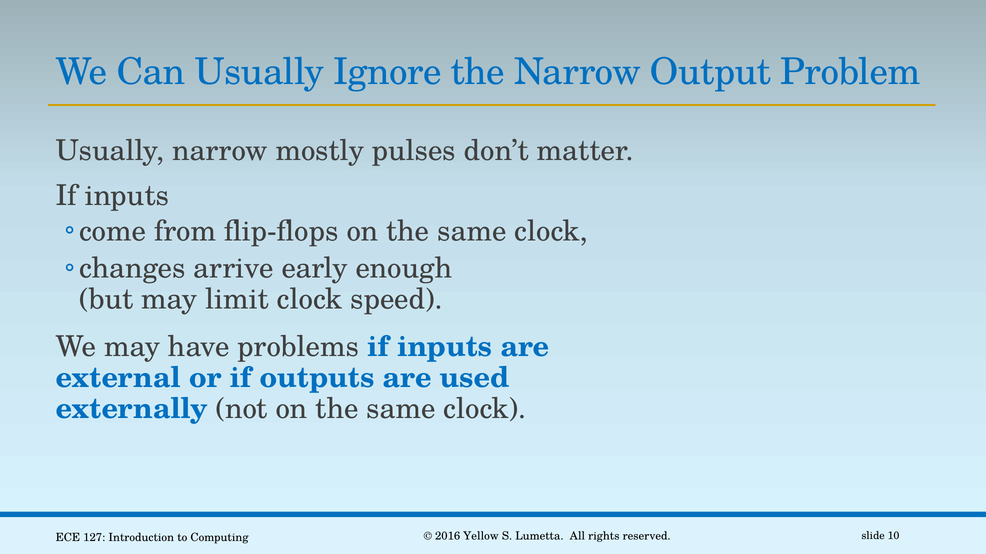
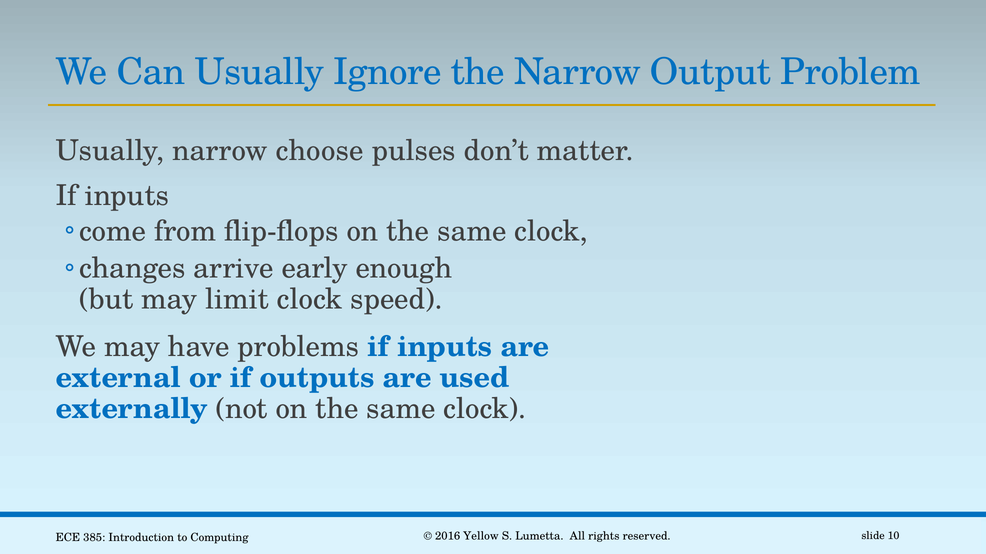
mostly: mostly -> choose (320, 151)
127: 127 -> 385 (94, 538)
